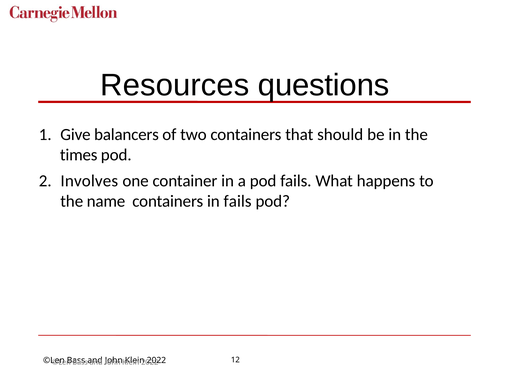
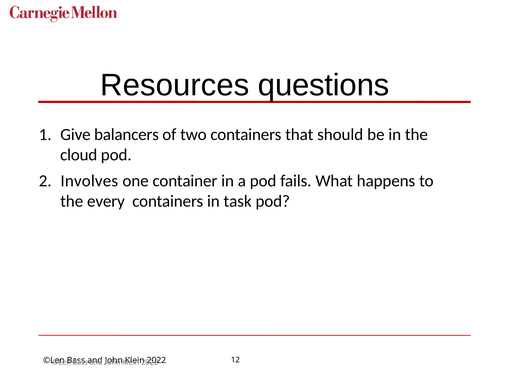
times: times -> cloud (79, 155)
name: name -> every (106, 201)
in fails: fails -> task (238, 201)
